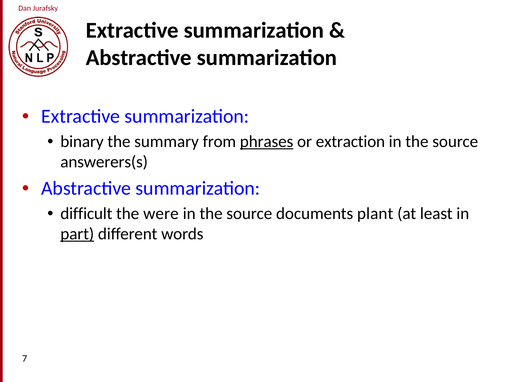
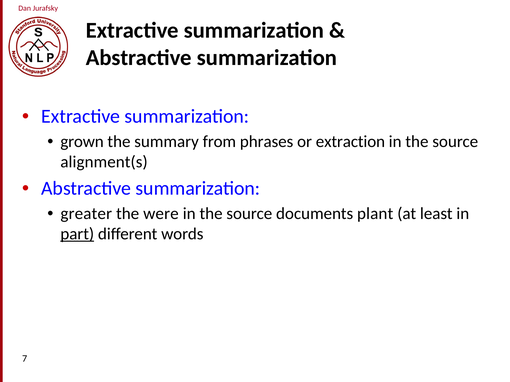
binary: binary -> grown (82, 142)
phrases underline: present -> none (267, 142)
answerers(s: answerers(s -> alignment(s (104, 162)
difficult: difficult -> greater (86, 214)
